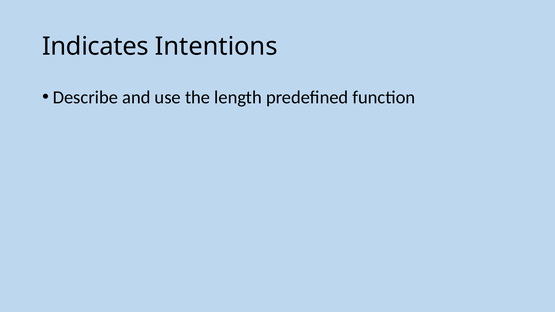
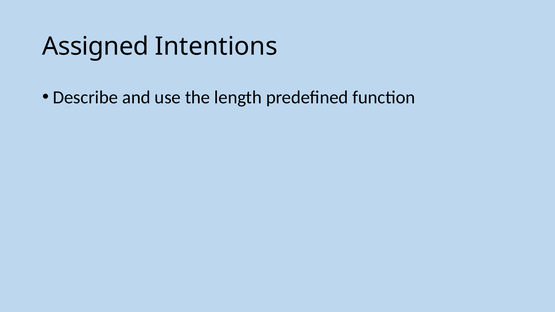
Indicates: Indicates -> Assigned (95, 47)
